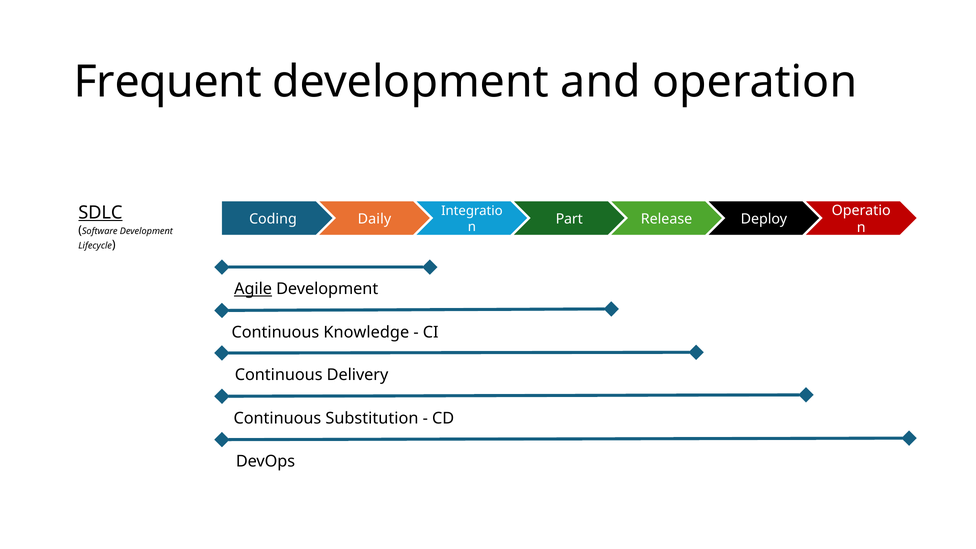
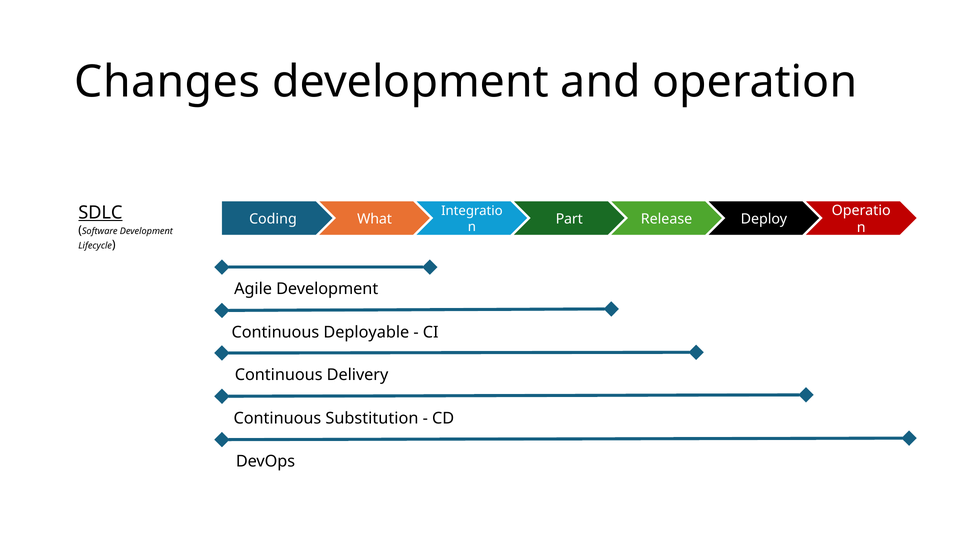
Frequent: Frequent -> Changes (167, 82)
Daily: Daily -> What (375, 219)
Agile underline: present -> none (253, 289)
Knowledge: Knowledge -> Deployable (366, 332)
